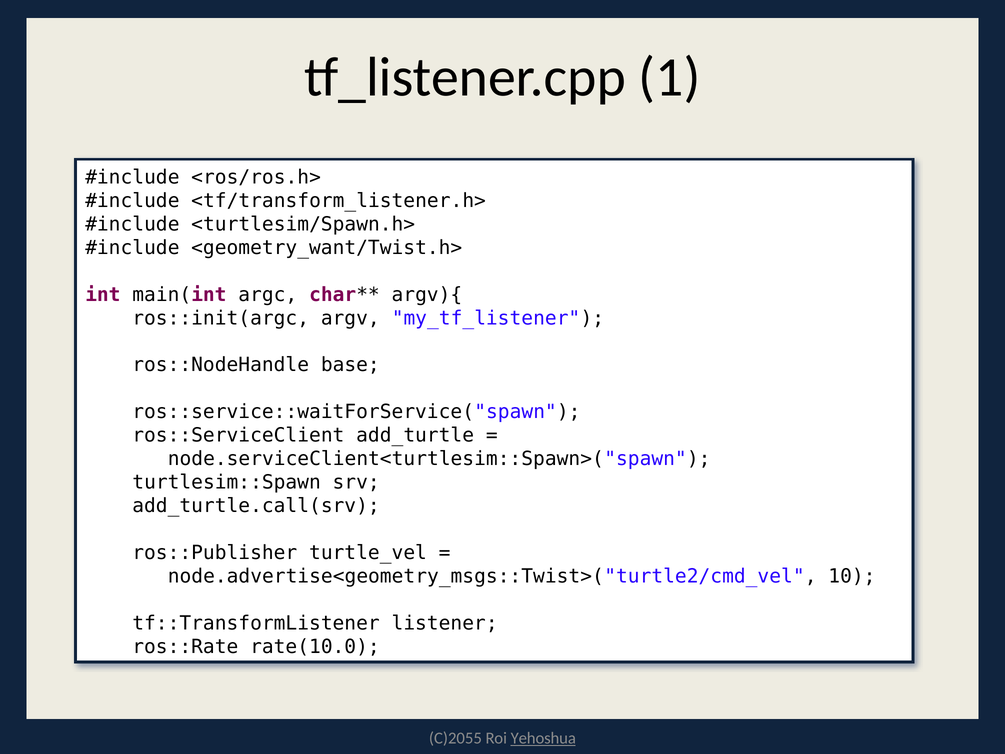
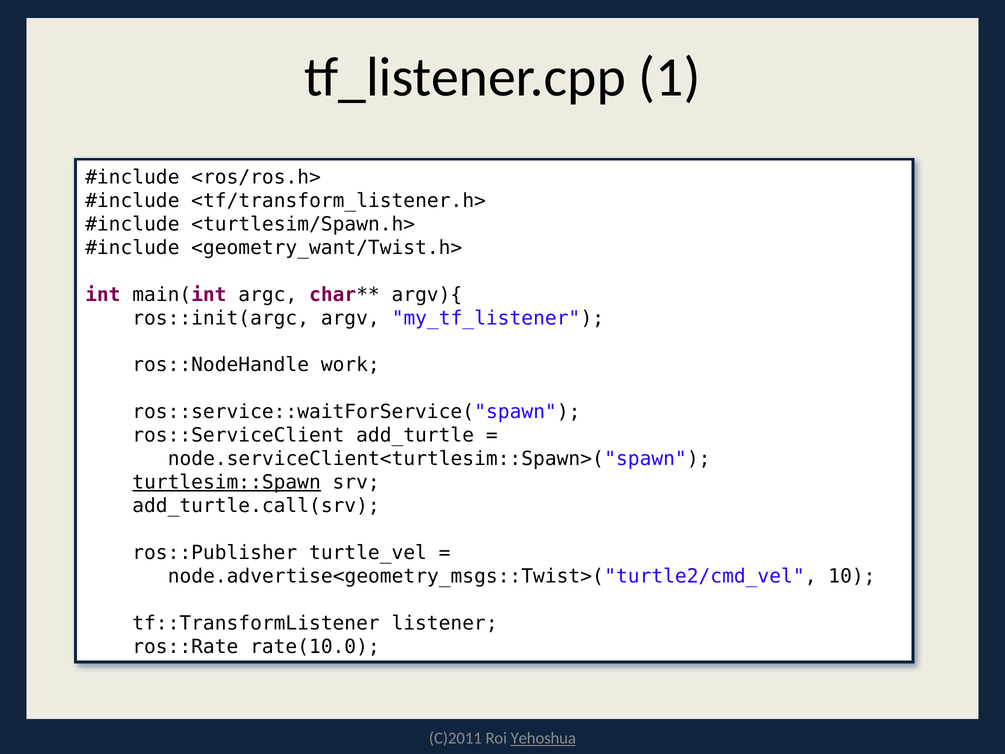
base: base -> work (350, 365)
turtlesim::Spawn underline: none -> present (227, 482)
C)2055: C)2055 -> C)2011 (455, 738)
